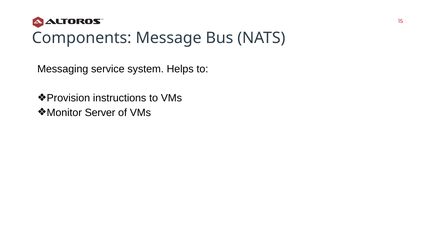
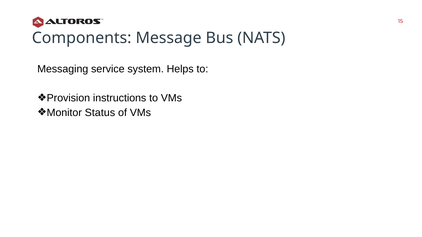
Server: Server -> Status (100, 113)
